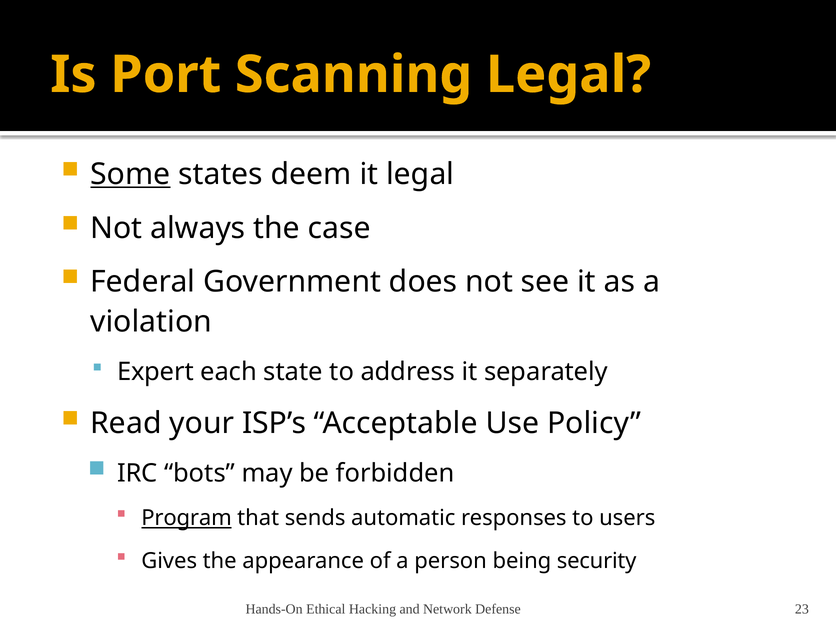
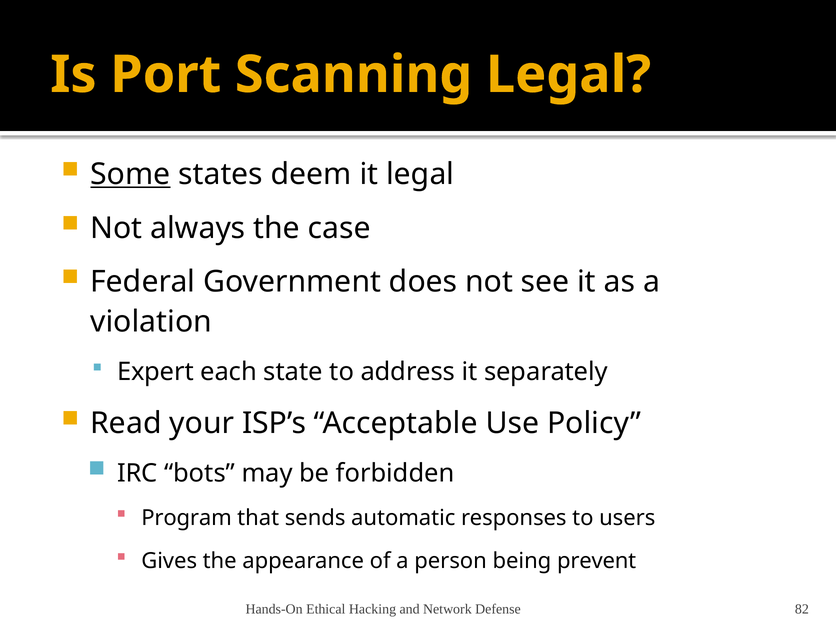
Program underline: present -> none (187, 518)
security: security -> prevent (597, 561)
23: 23 -> 82 (802, 609)
